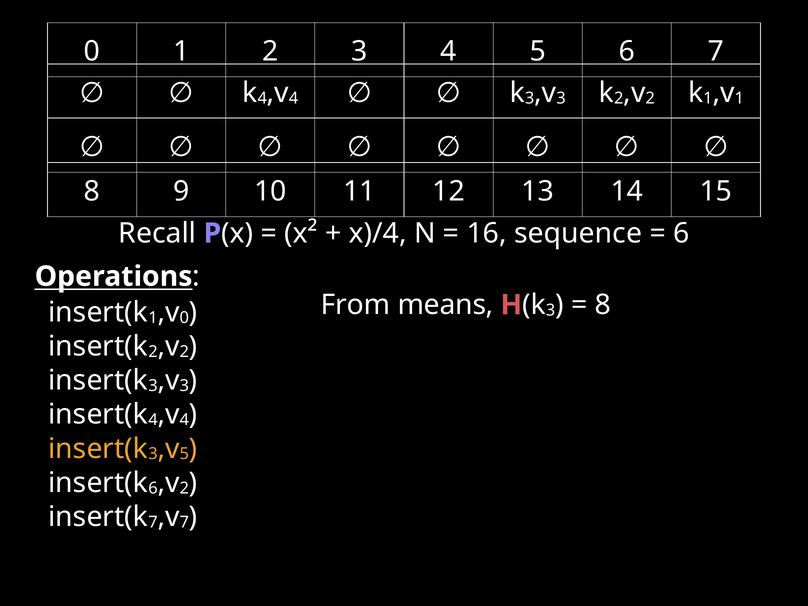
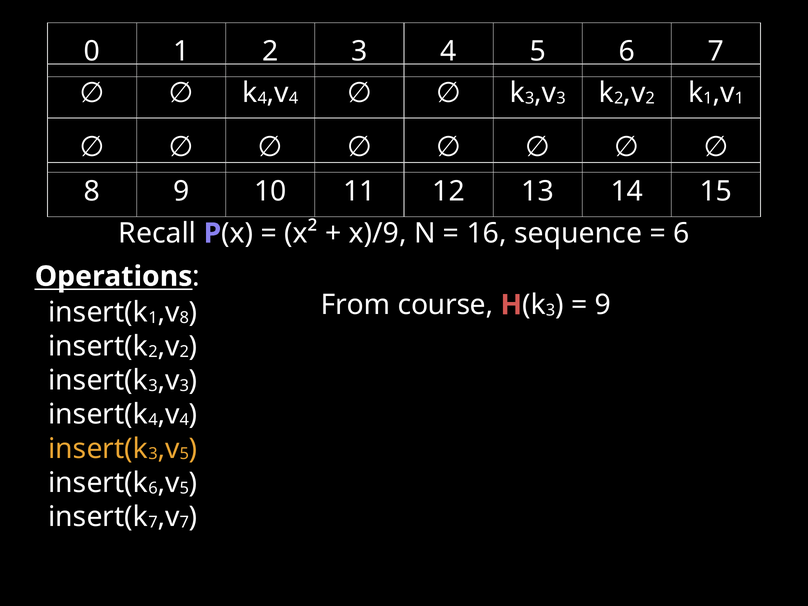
x)/4: x)/4 -> x)/9 (378, 233)
means: means -> course (446, 305)
8: 8 -> 9 (603, 305)
0: 0 -> 8 (184, 318)
2: 2 -> 5 (184, 488)
